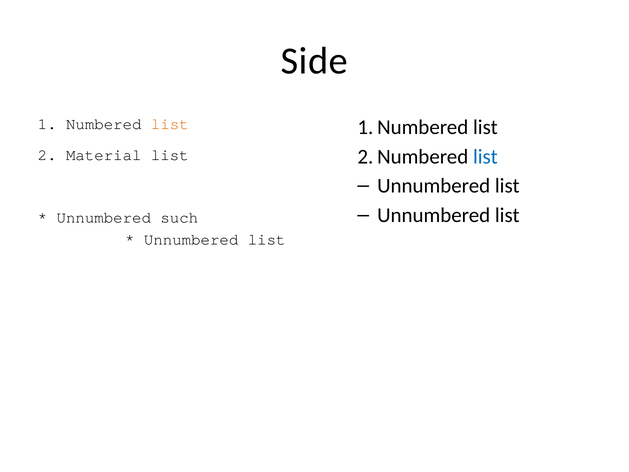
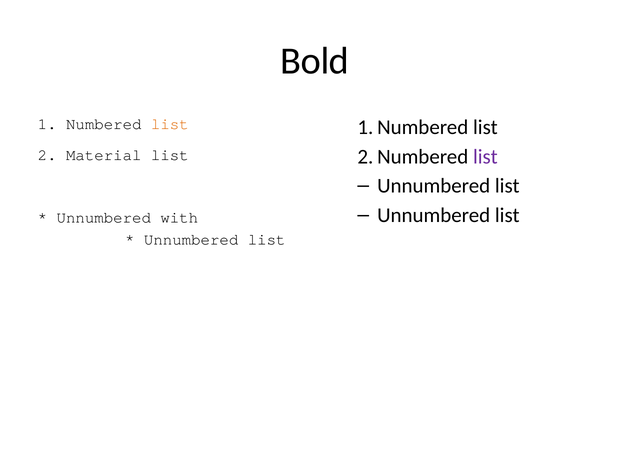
Side: Side -> Bold (315, 61)
list colour: blue -> purple (485, 157)
such: such -> with (179, 218)
